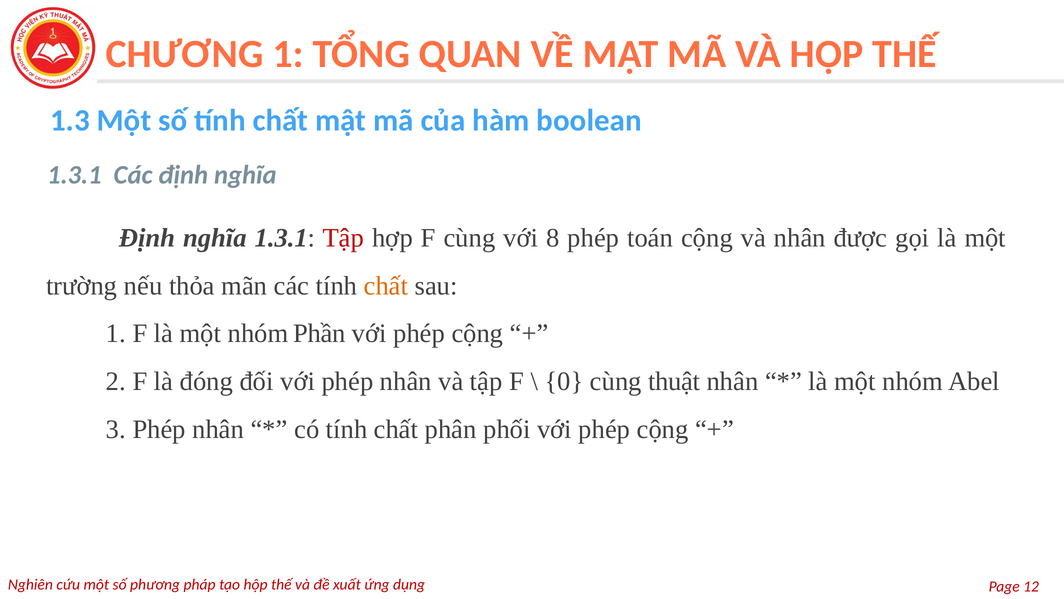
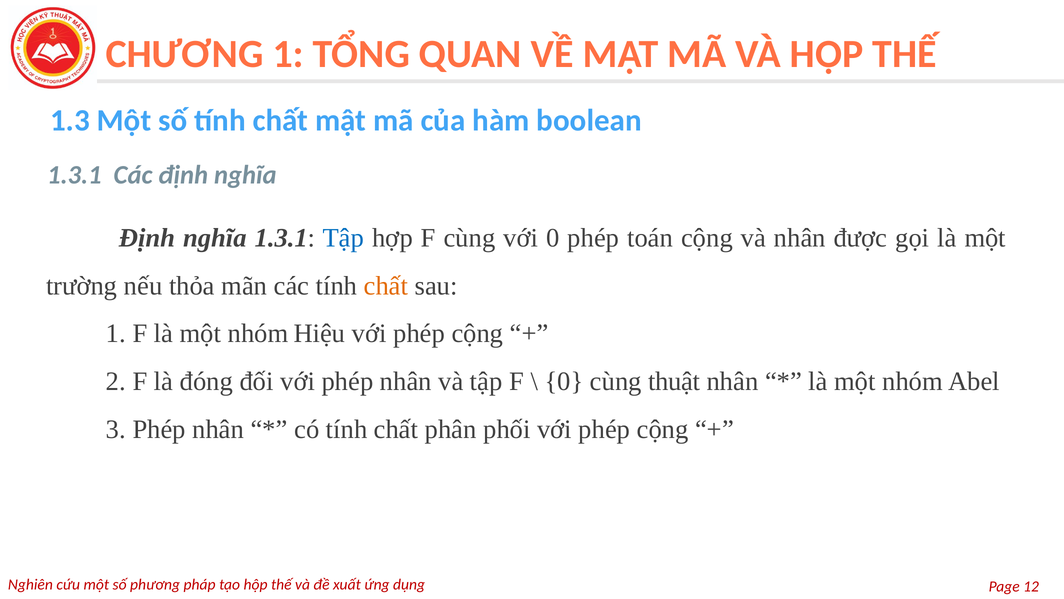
Tập colour: red -> blue (343, 238)
với 8: 8 -> 0 (553, 238)
Phần: Phần -> Hiệu (319, 333)
